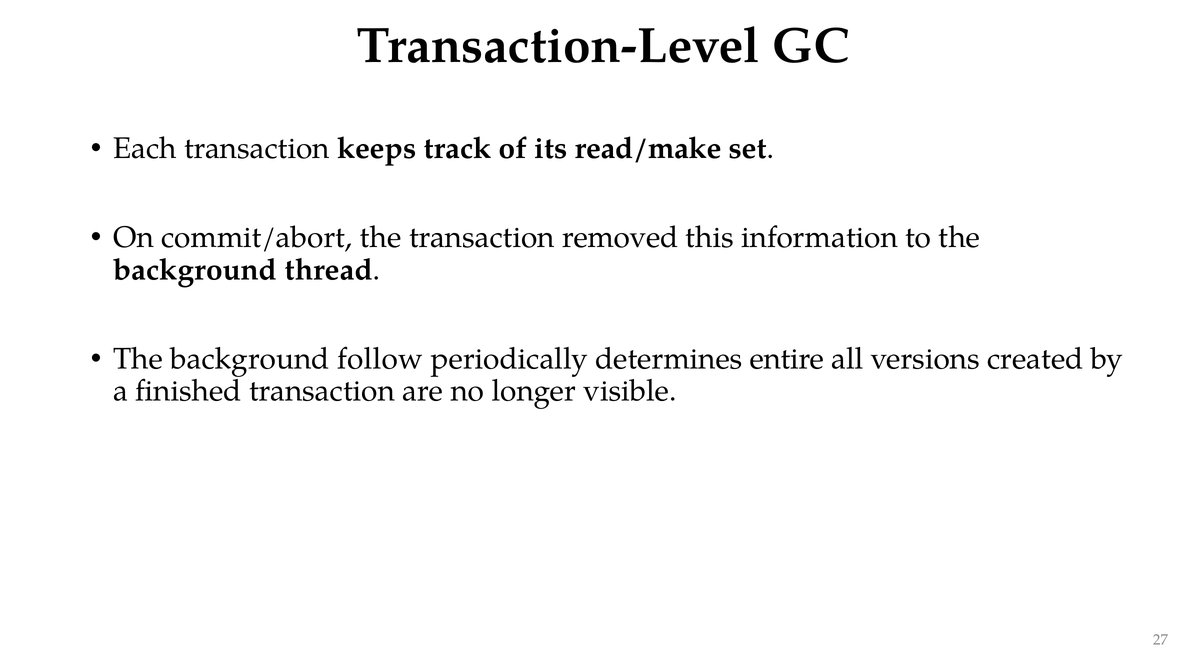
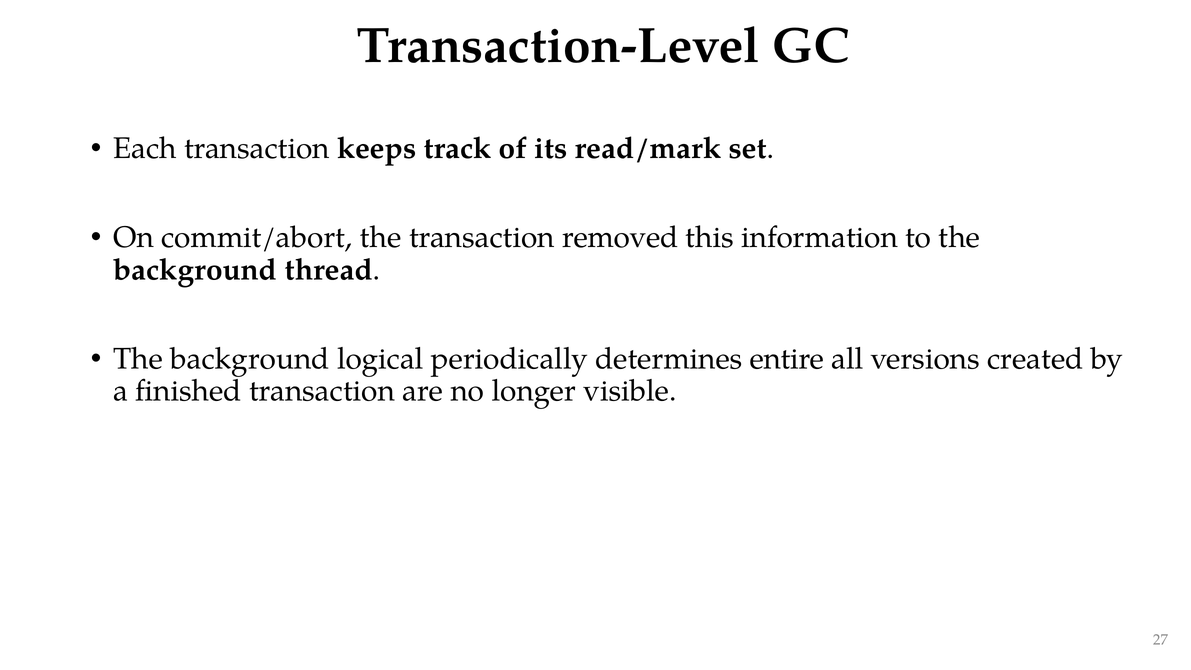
read/make: read/make -> read/mark (648, 149)
follow: follow -> logical (380, 359)
